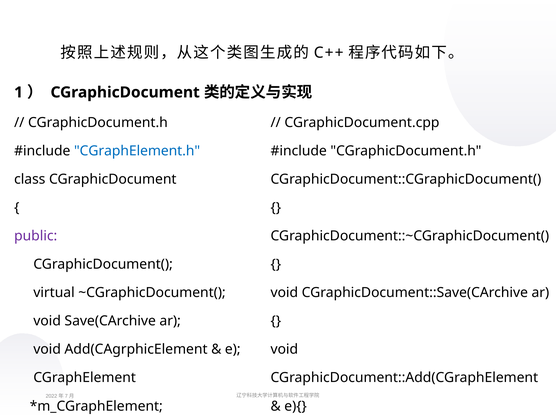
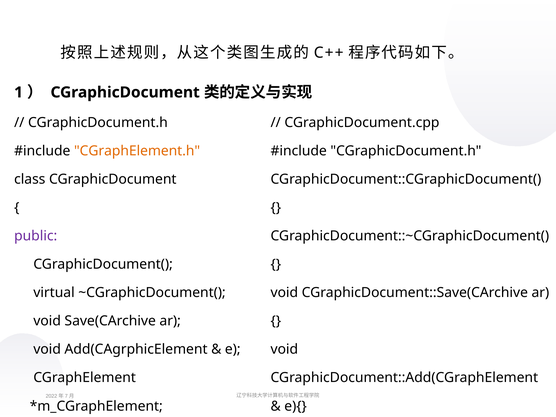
CGraphElement.h colour: blue -> orange (137, 151)
